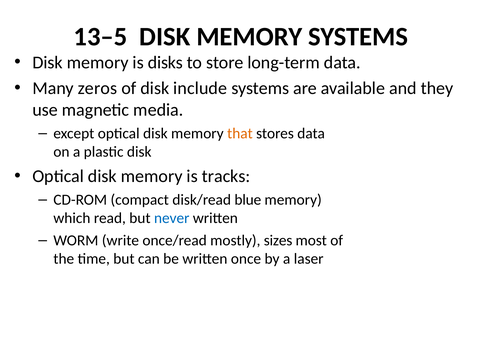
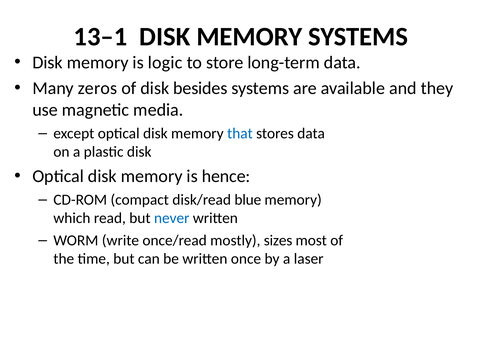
13–5: 13–5 -> 13–1 (100, 37)
disks: disks -> logic (165, 62)
include: include -> besides (200, 88)
that colour: orange -> blue (240, 133)
tracks: tracks -> hence (226, 176)
